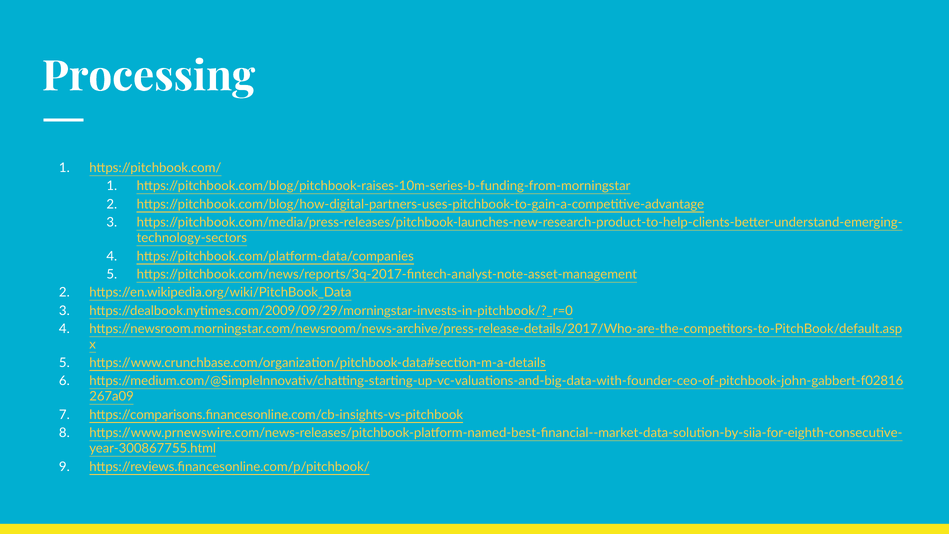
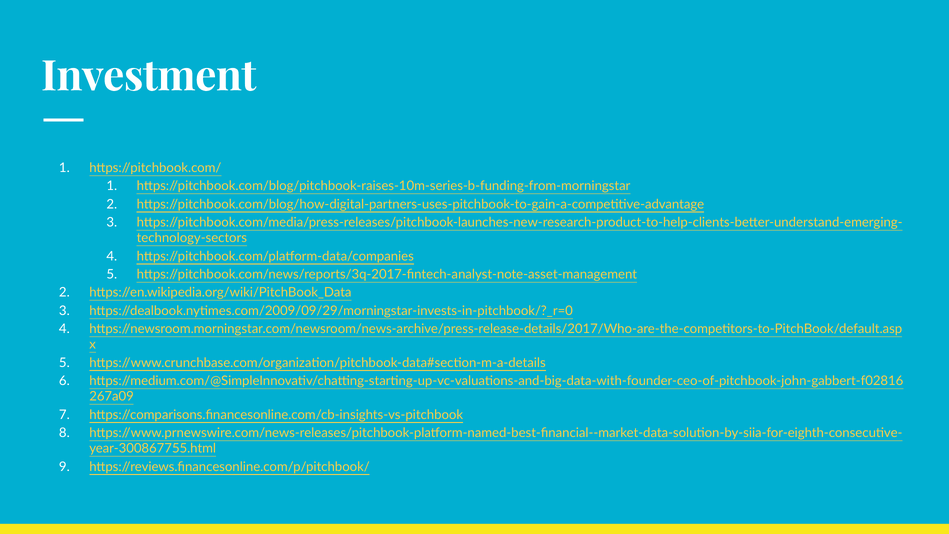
Processing: Processing -> Investment (149, 76)
